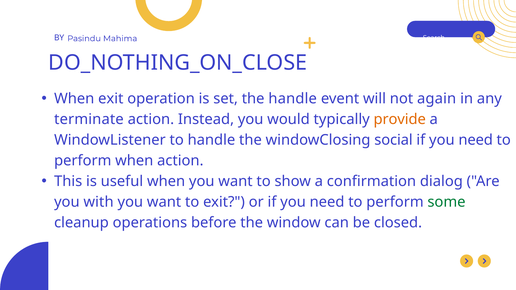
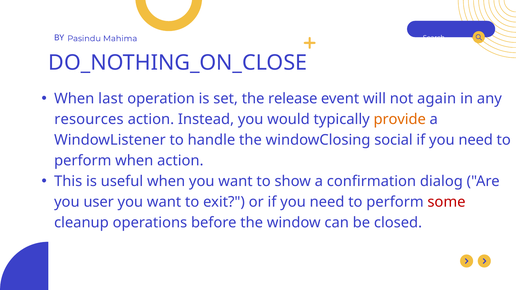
When exit: exit -> last (111, 99)
the handle: handle -> release (293, 99)
terminate: terminate -> resources (89, 119)
with: with -> user (99, 202)
some colour: green -> red (446, 202)
